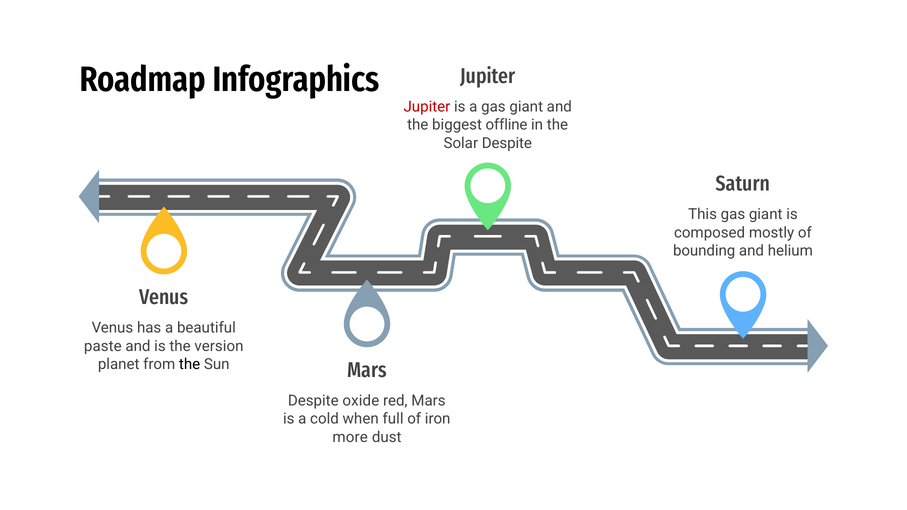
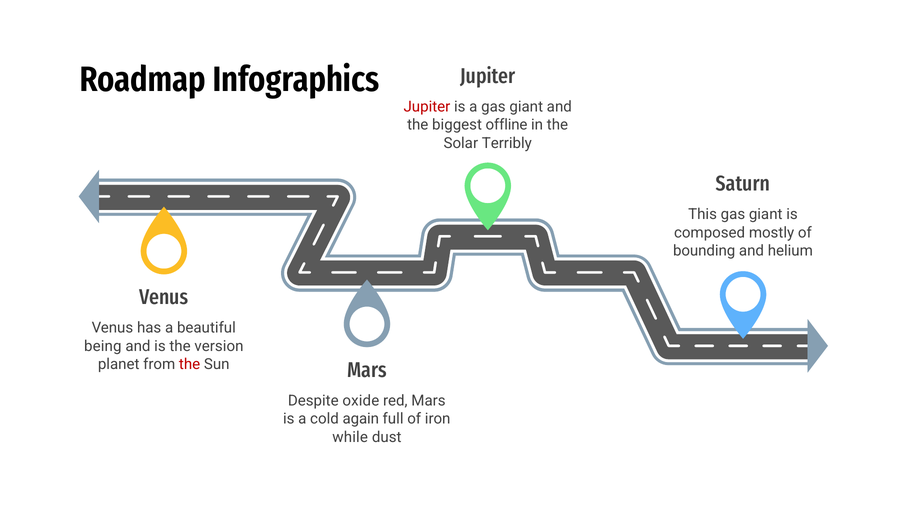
Solar Despite: Despite -> Terribly (507, 143)
paste: paste -> being (103, 346)
the colour: black -> red (190, 364)
when: when -> again (361, 419)
more: more -> while (350, 437)
